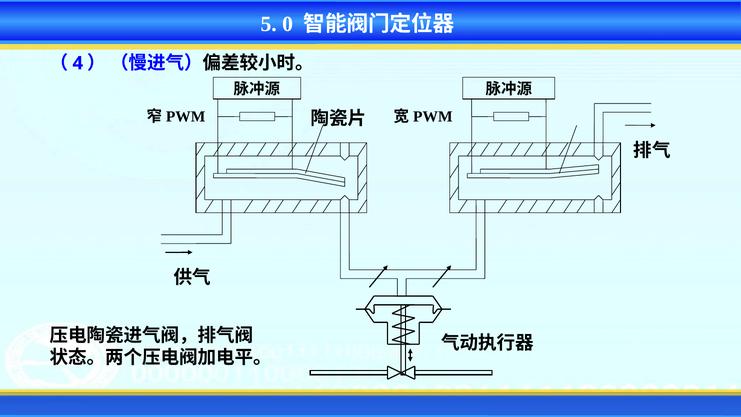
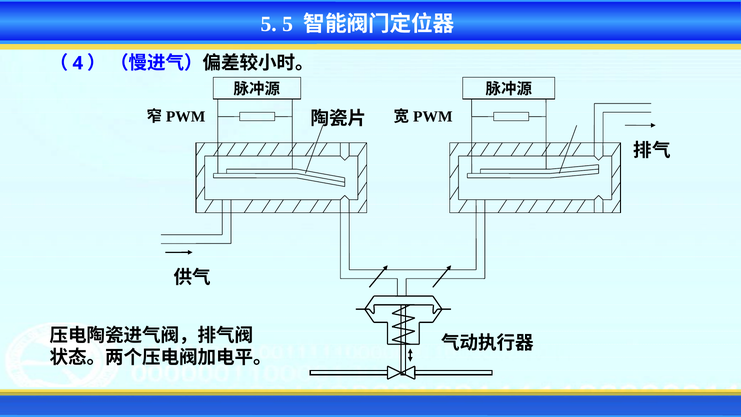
5 0: 0 -> 5 (288, 24)
